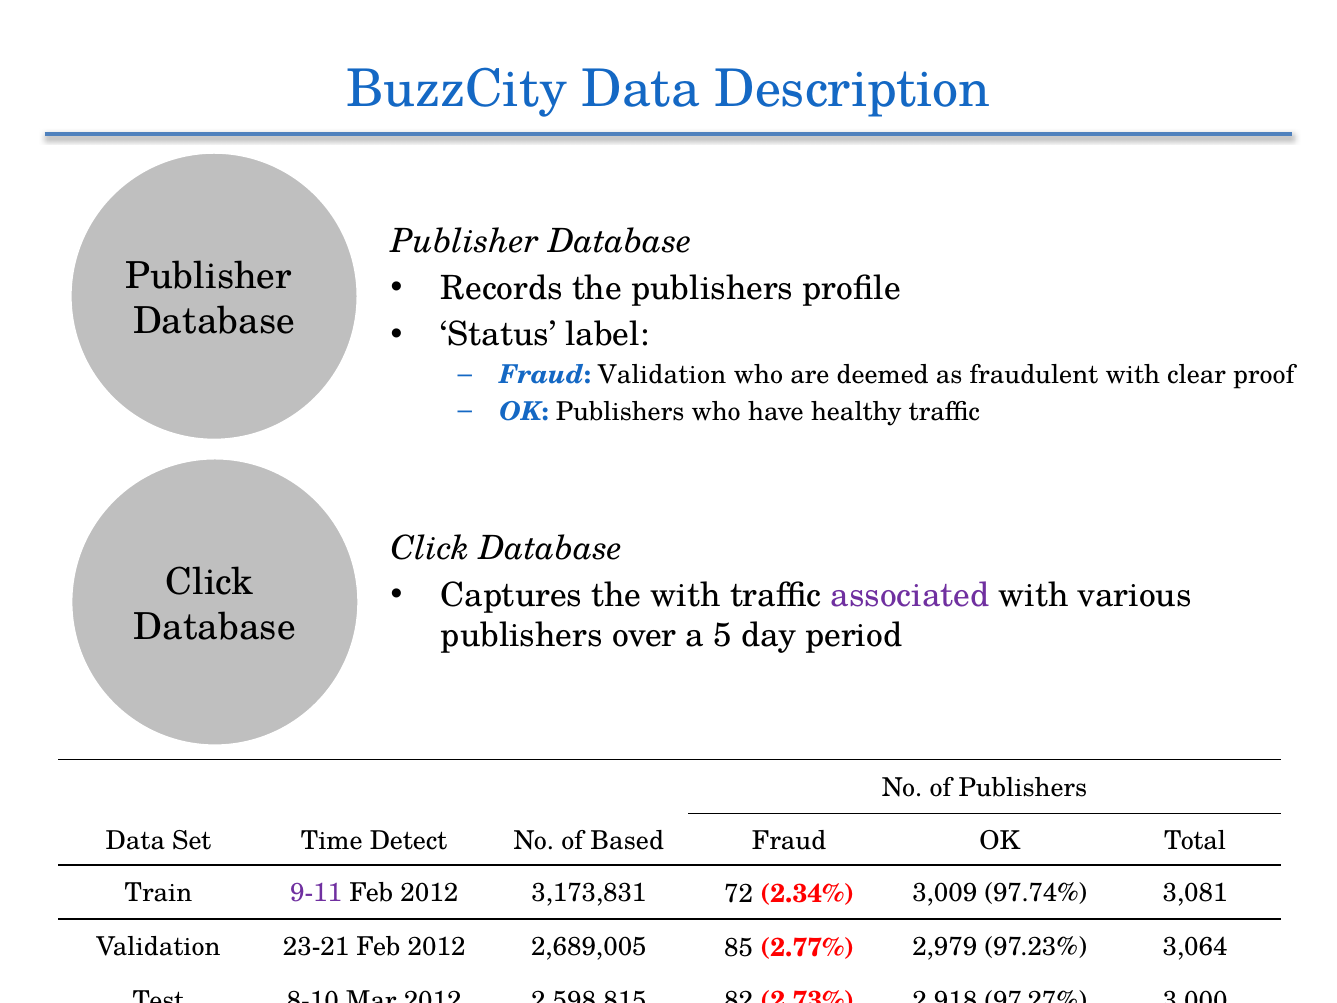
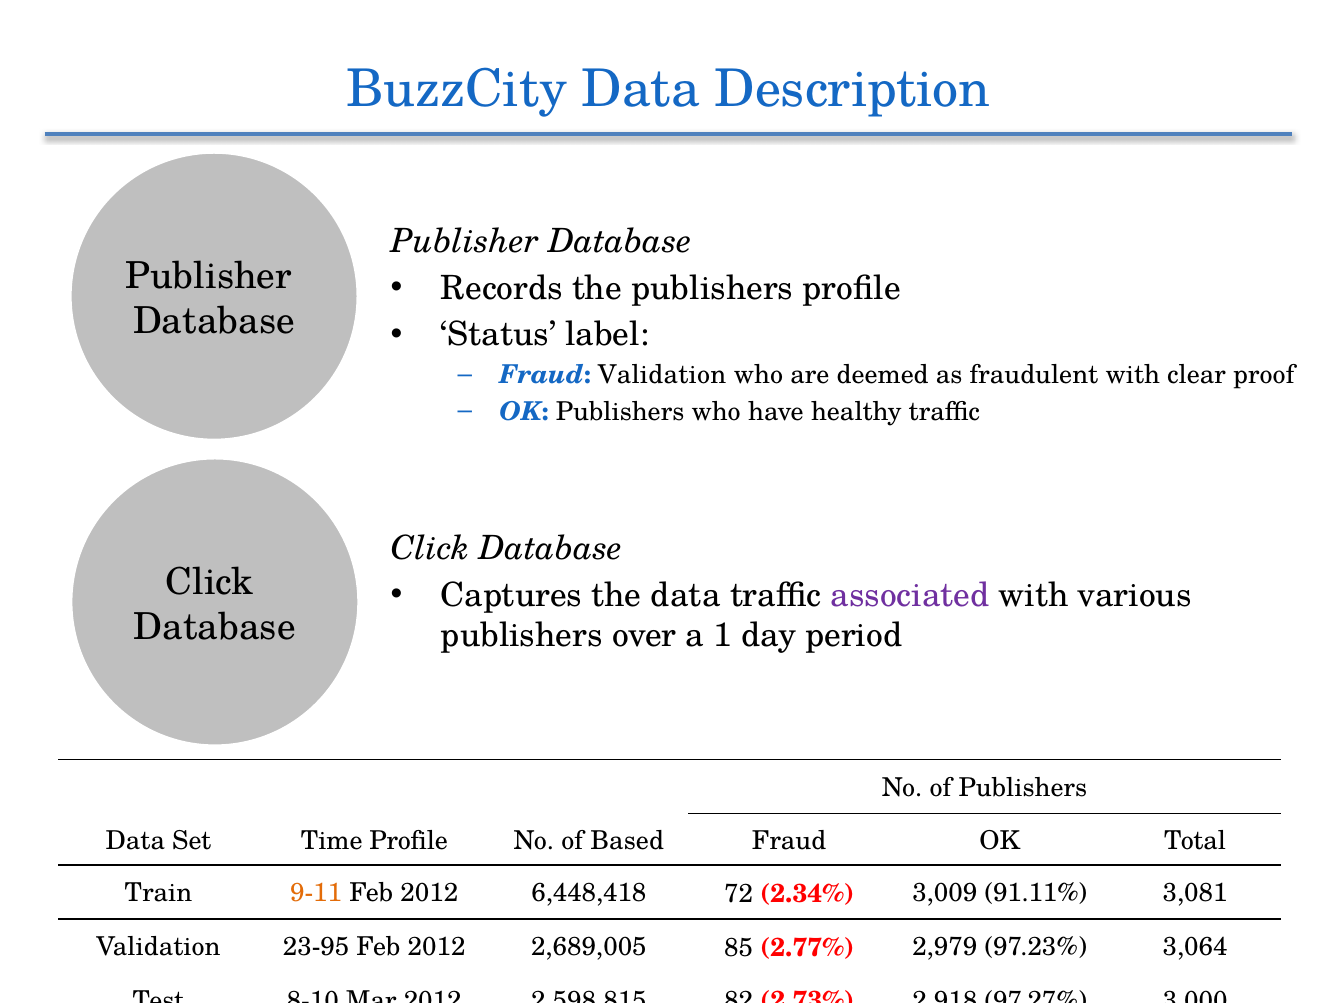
the with: with -> data (686, 595)
5: 5 -> 1 (723, 635)
Time Detect: Detect -> Profile (409, 841)
9-11 colour: purple -> orange (316, 893)
3,173,831: 3,173,831 -> 6,448,418 (589, 893)
97.74%: 97.74% -> 91.11% (1036, 893)
23-21: 23-21 -> 23-95 (316, 946)
